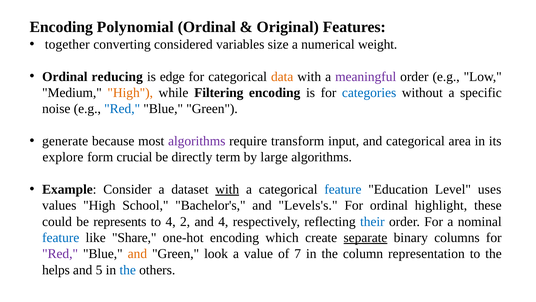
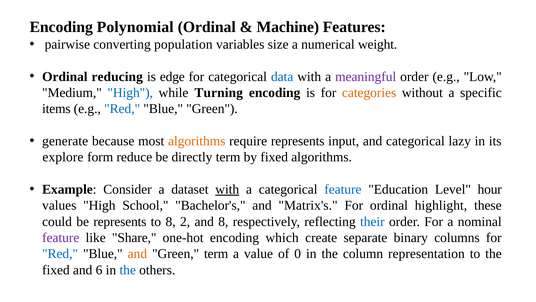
Original: Original -> Machine (288, 27)
together: together -> pairwise (67, 44)
considered: considered -> population (183, 44)
data colour: orange -> blue (282, 76)
High colour: orange -> blue (130, 93)
Filtering: Filtering -> Turning (219, 93)
categories colour: blue -> orange (369, 93)
noise: noise -> items (56, 109)
algorithms colour: purple -> orange (197, 141)
require transform: transform -> represents (298, 141)
area: area -> lazy (460, 141)
crucial: crucial -> reduce (134, 157)
by large: large -> fixed (274, 157)
uses: uses -> hour (490, 189)
Levels's: Levels's -> Matrix's (308, 205)
to 4: 4 -> 8 (171, 221)
and 4: 4 -> 8 (223, 221)
feature colour: blue -> purple (61, 237)
separate underline: present -> none (365, 237)
Red colour: purple -> blue (60, 253)
Green look: look -> term (216, 253)
7: 7 -> 0 (298, 253)
helps: helps -> fixed (56, 269)
5: 5 -> 6 (99, 269)
